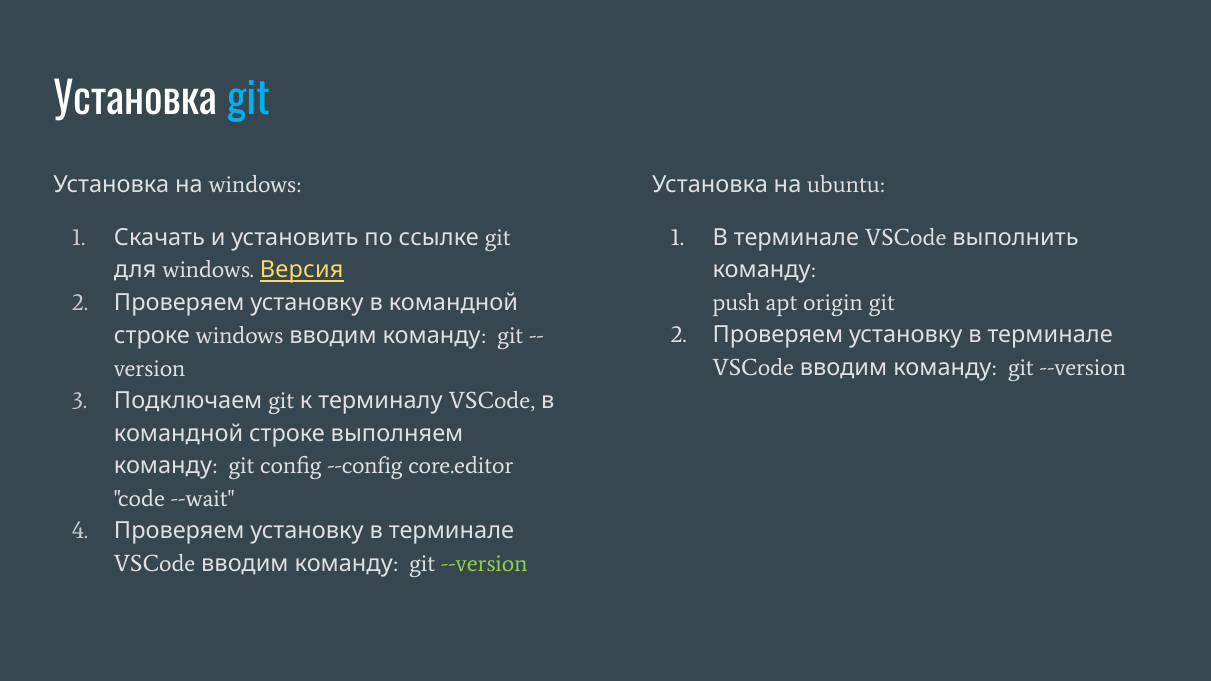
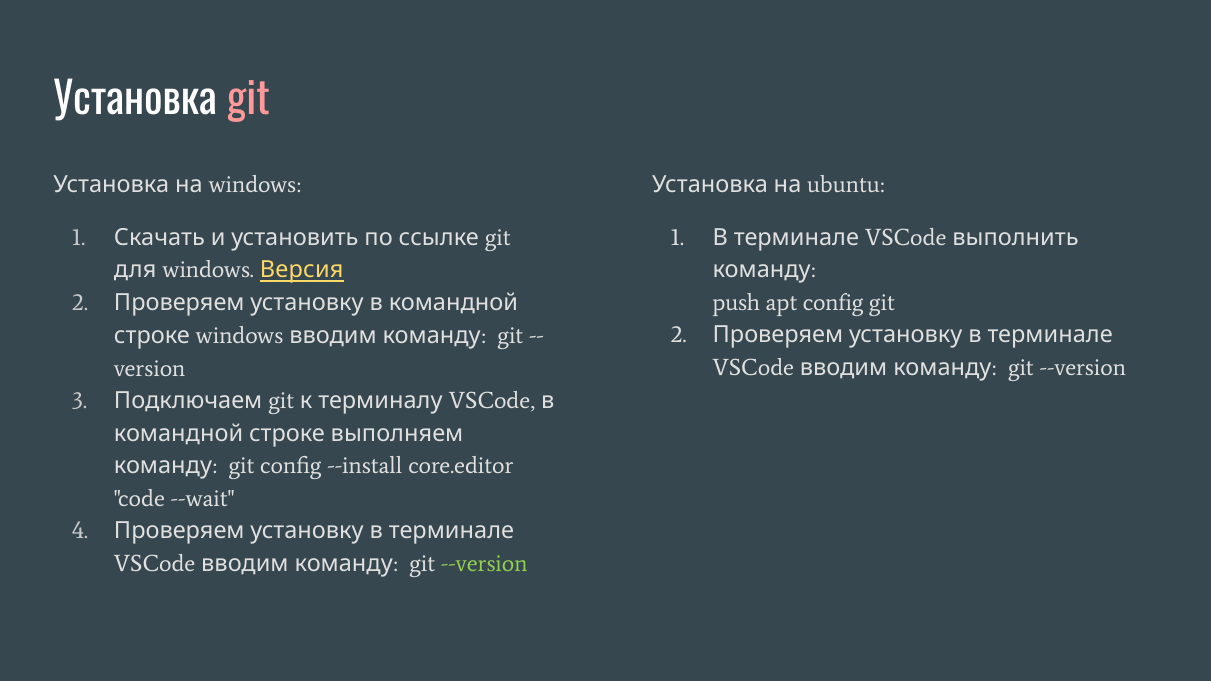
git colour: light blue -> pink (248, 100)
apt origin: origin -> config (833, 303)
--config: --config -> --install (365, 466)
